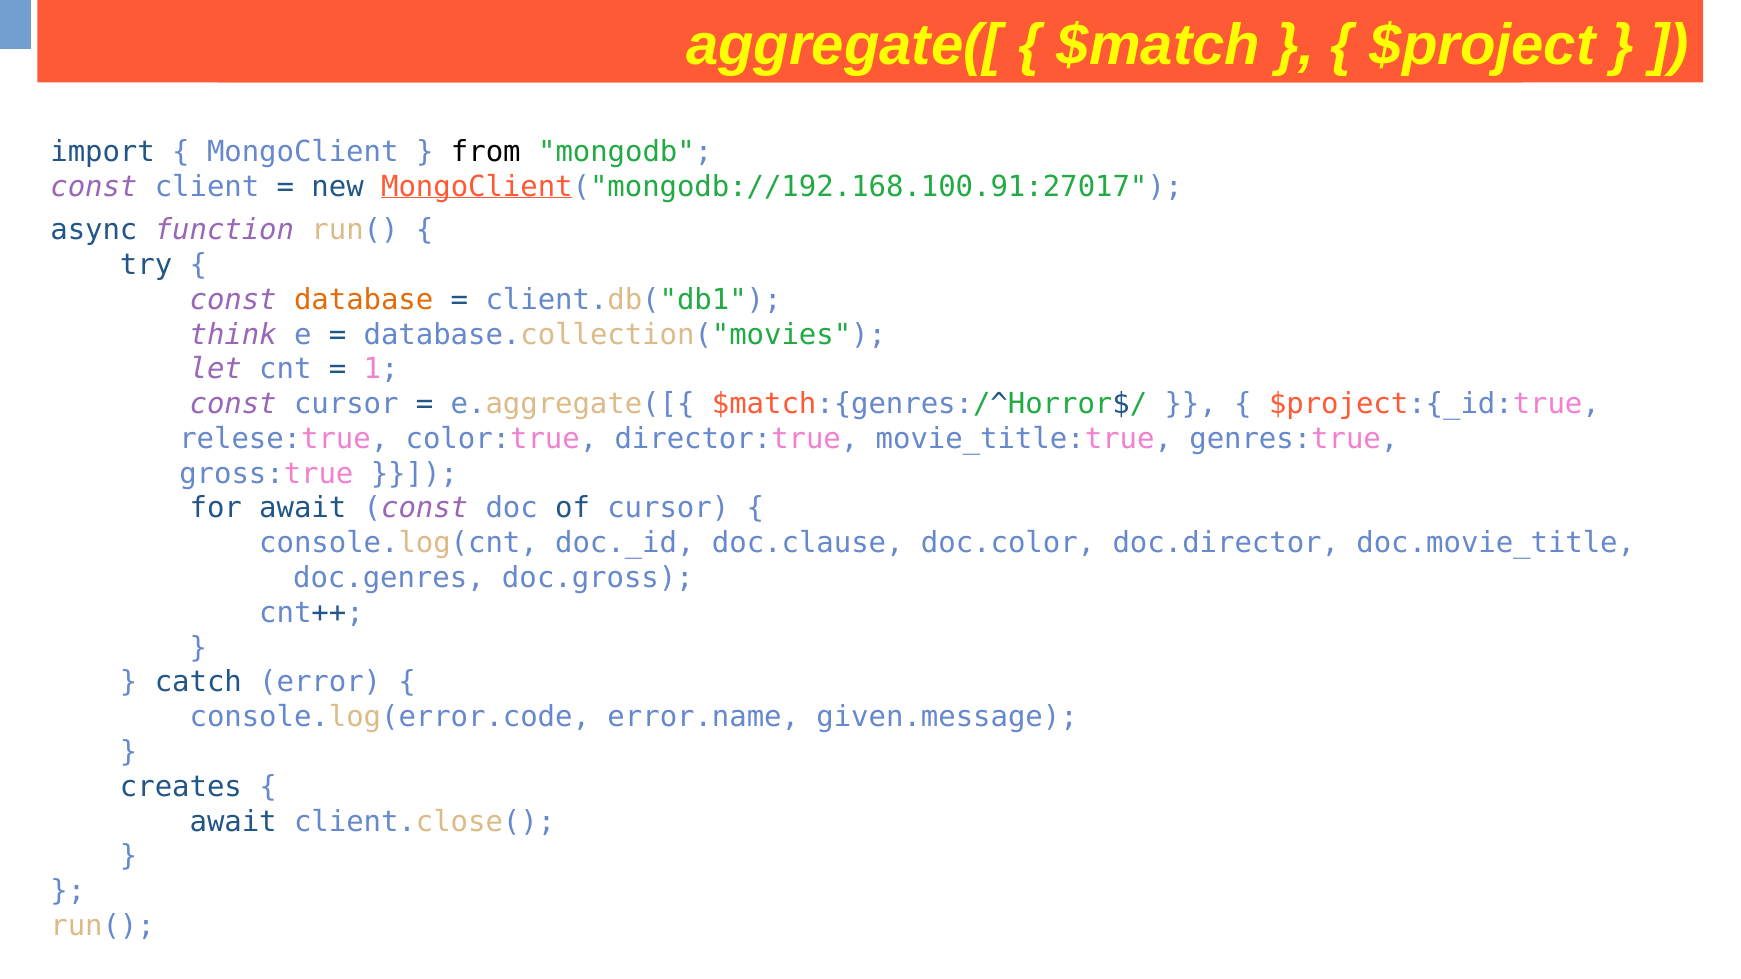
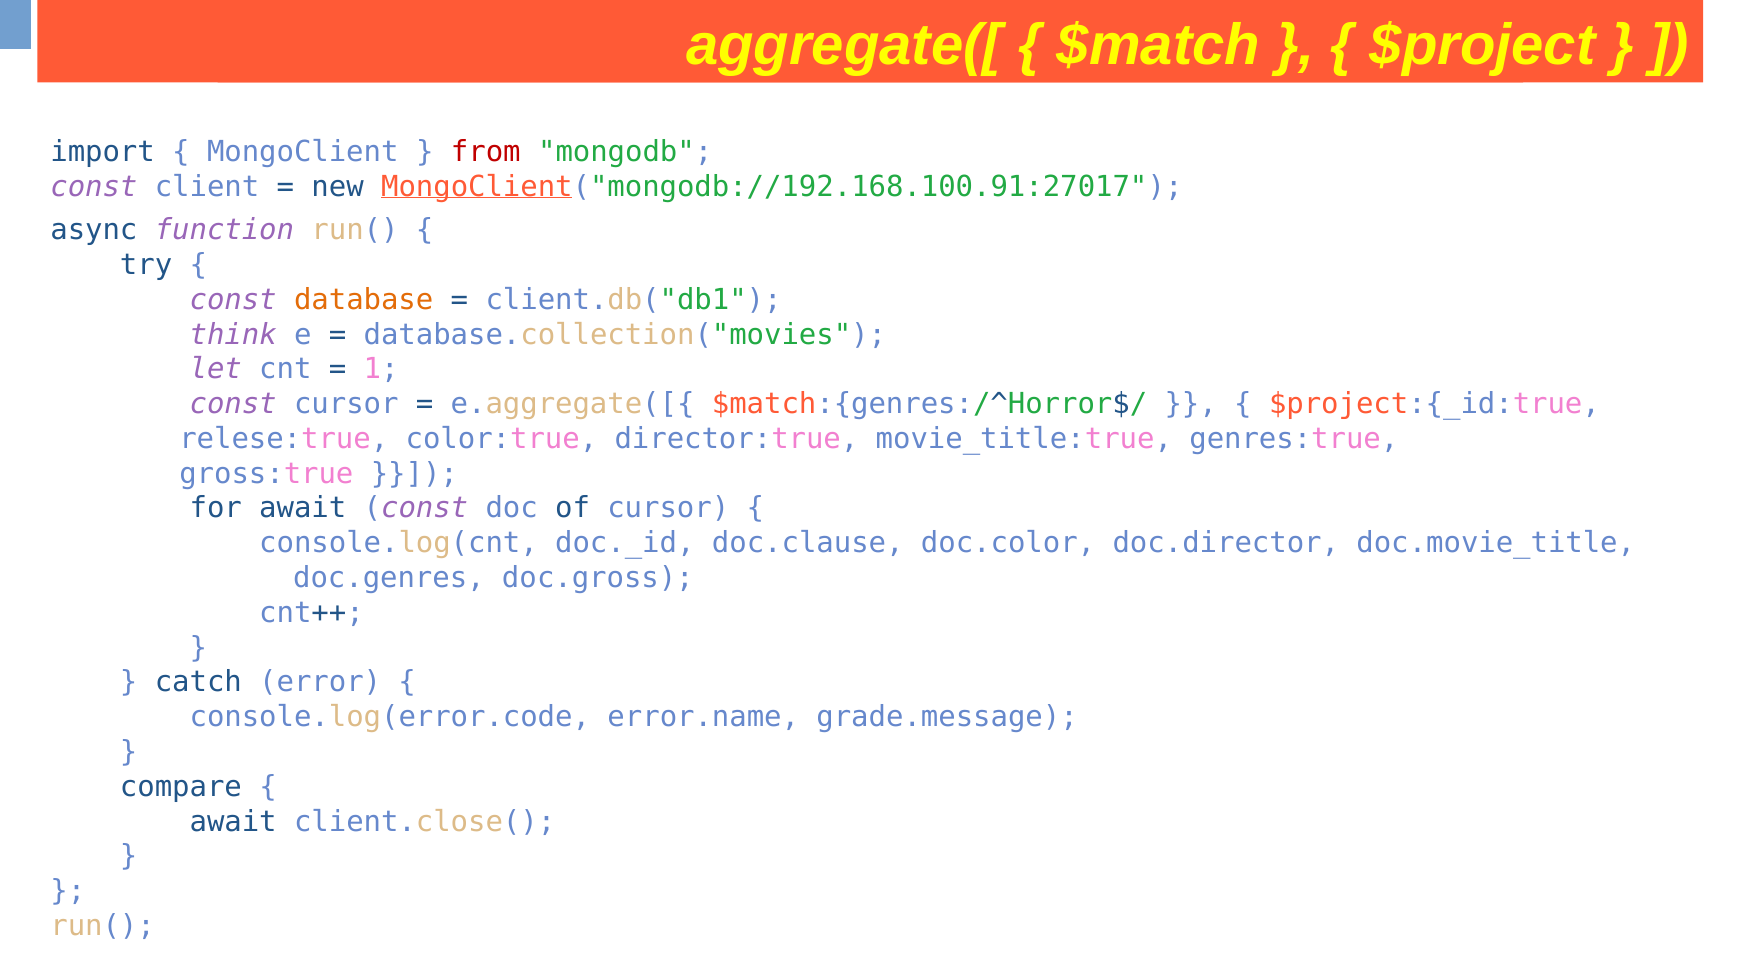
from colour: black -> red (486, 152)
given.message: given.message -> grade.message (947, 717)
creates: creates -> compare (181, 787)
